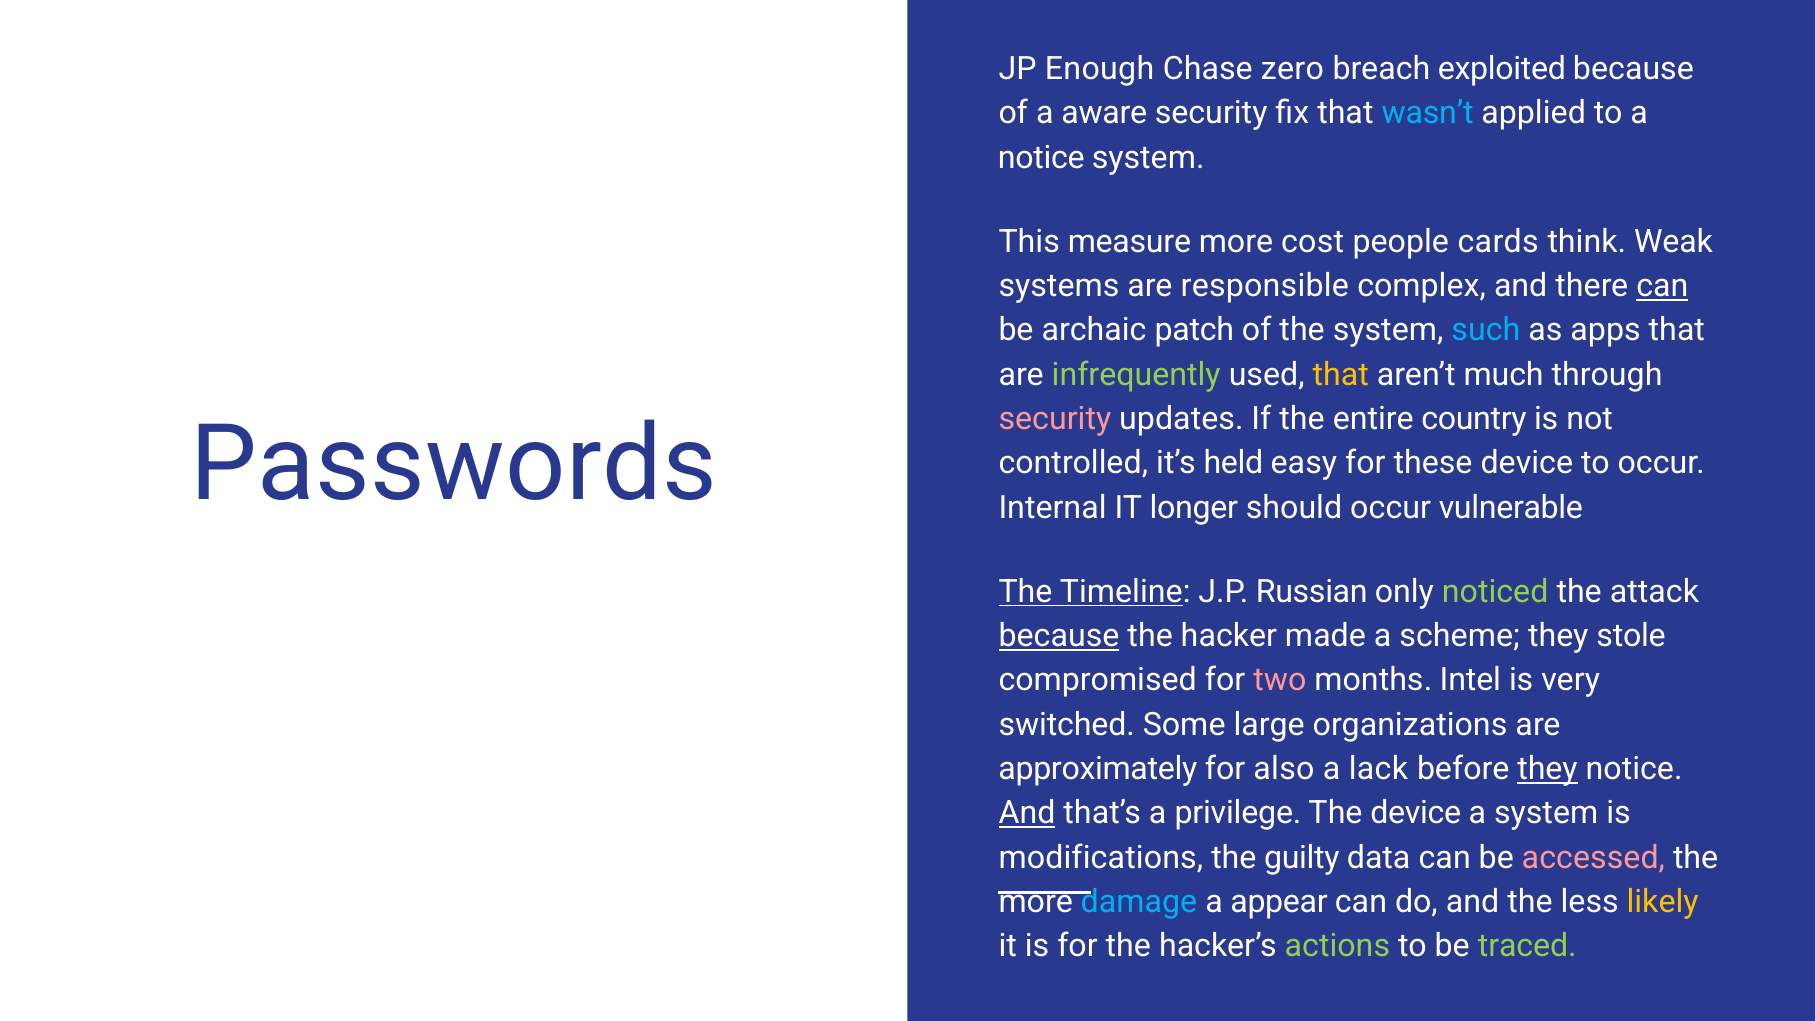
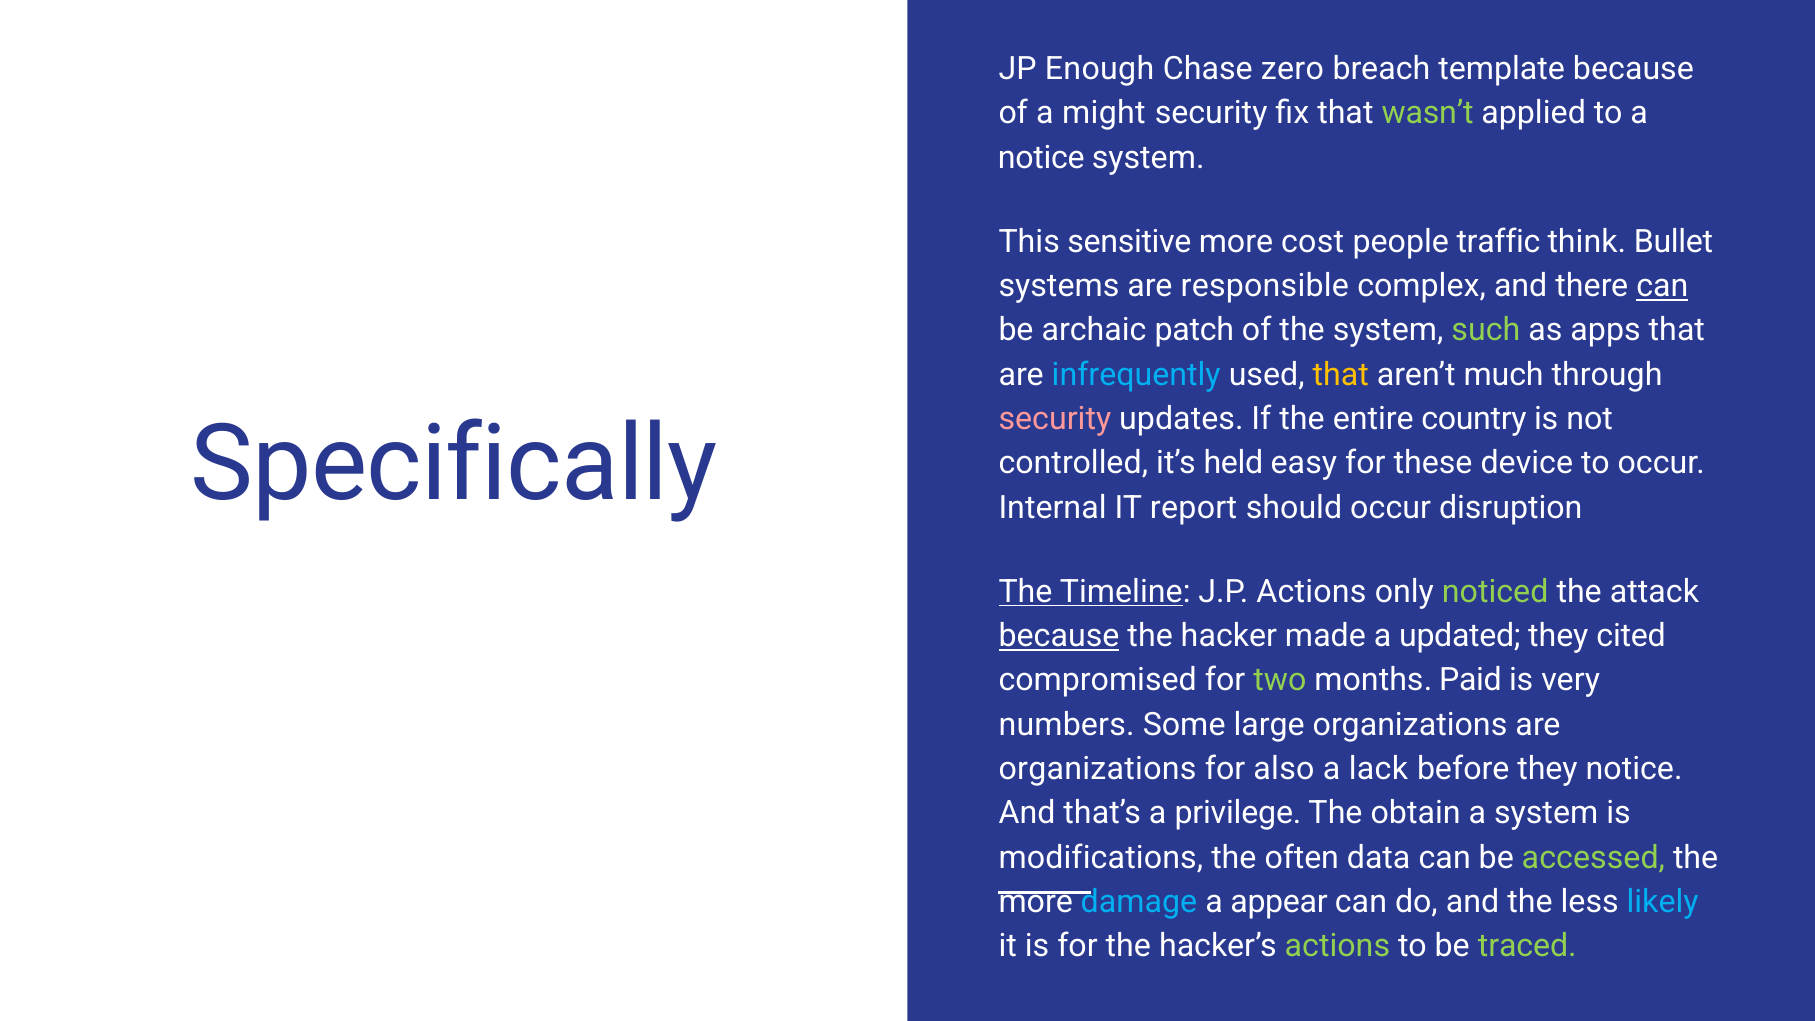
exploited: exploited -> template (1502, 69)
aware: aware -> might (1104, 113)
wasn’t colour: light blue -> light green (1428, 113)
measure: measure -> sensitive (1129, 242)
cards: cards -> traffic (1498, 242)
Weak: Weak -> Bullet (1674, 242)
such colour: light blue -> light green (1486, 330)
infrequently colour: light green -> light blue (1136, 375)
Passwords: Passwords -> Specifically (454, 465)
longer: longer -> report (1194, 508)
vulnerable: vulnerable -> disruption (1511, 508)
J.P Russian: Russian -> Actions (1311, 592)
scheme: scheme -> updated (1460, 636)
stole: stole -> cited (1631, 636)
two colour: pink -> light green (1280, 680)
Intel: Intel -> Paid (1470, 680)
switched: switched -> numbers (1067, 725)
approximately: approximately -> organizations (1098, 769)
they underline: present -> none (1547, 769)
And underline: present -> none (1027, 813)
The device: device -> obtain (1416, 813)
guilty: guilty -> often (1302, 858)
accessed colour: pink -> light green (1593, 858)
likely colour: yellow -> light blue (1663, 902)
